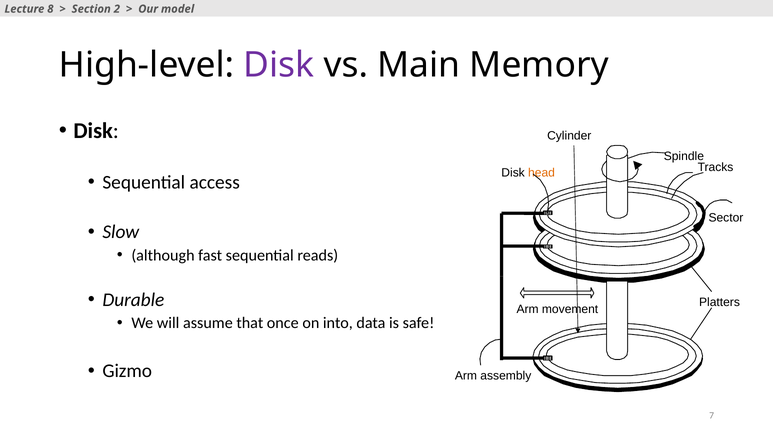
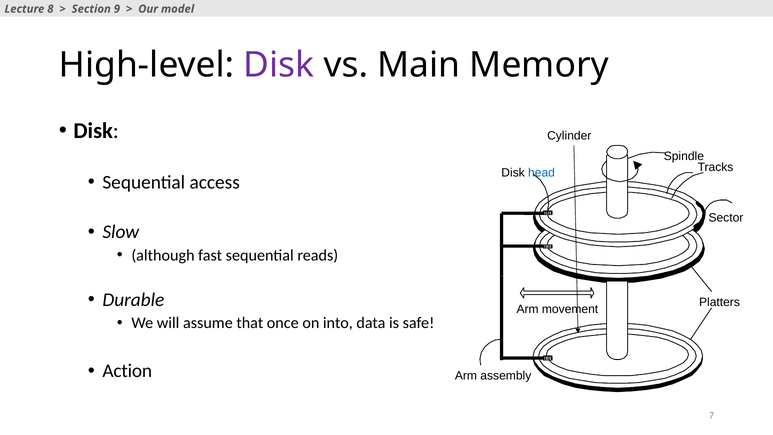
2: 2 -> 9 (117, 9)
head colour: orange -> blue (542, 173)
Gizmo: Gizmo -> Action (127, 371)
